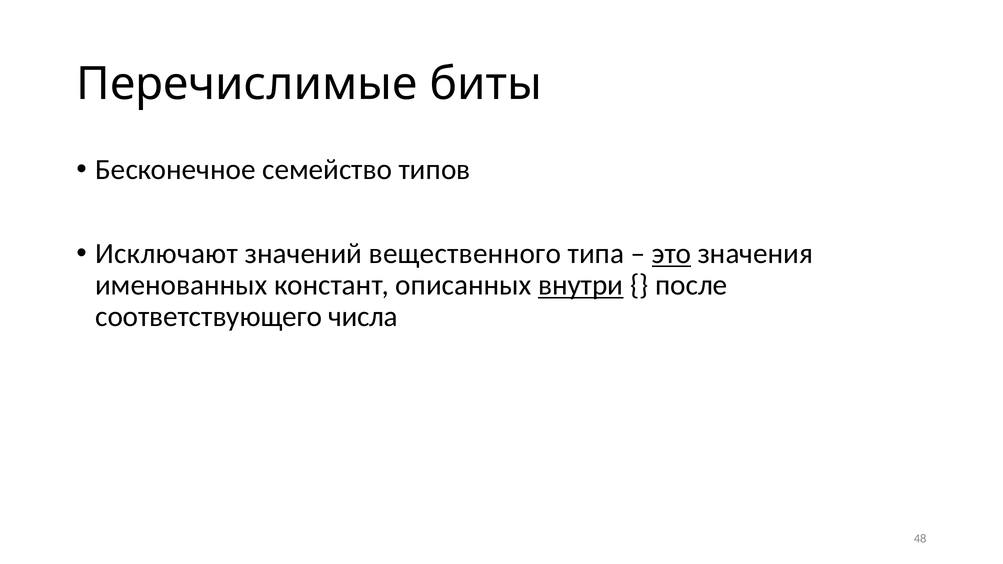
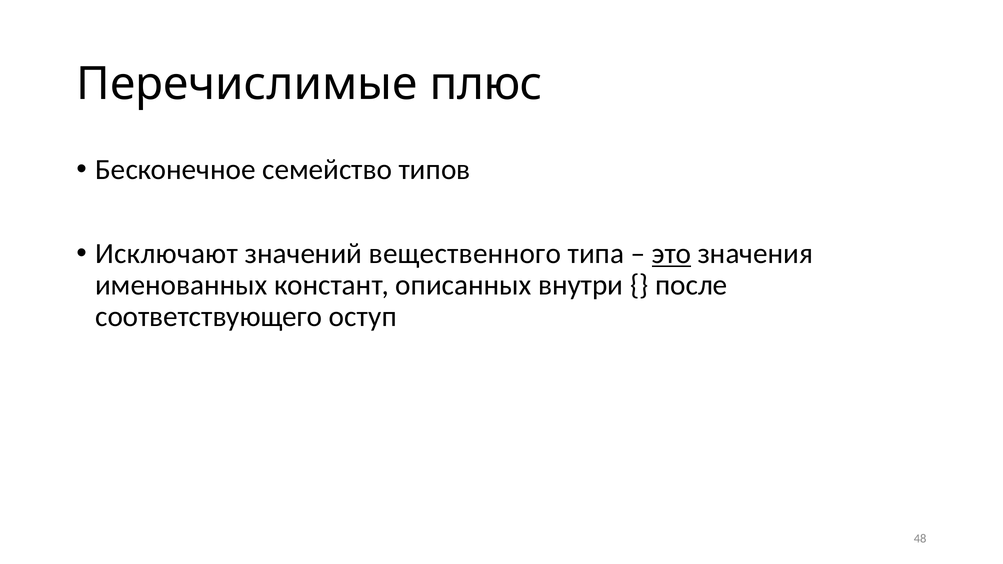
биты: биты -> плюс (486, 84)
внутри underline: present -> none (581, 285)
числа: числа -> оступ (363, 317)
